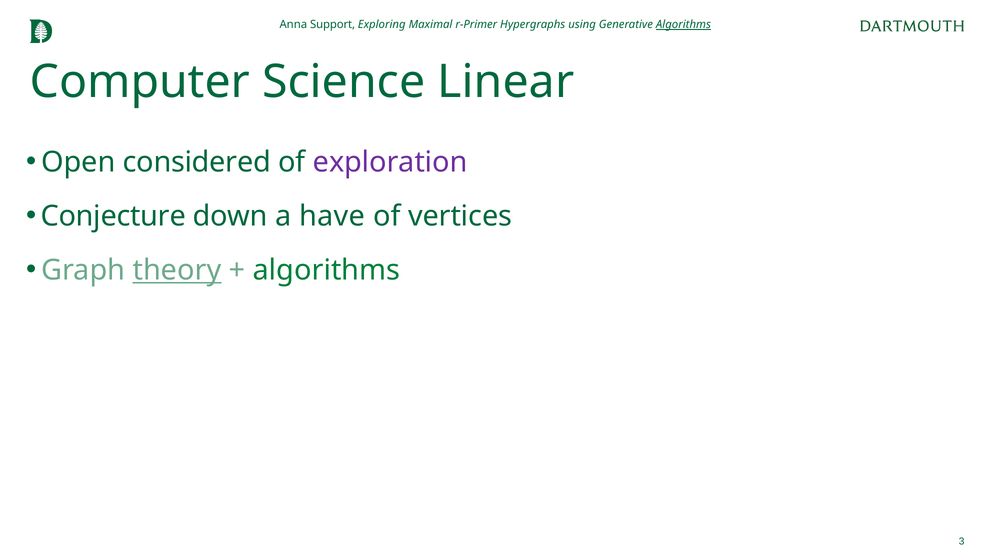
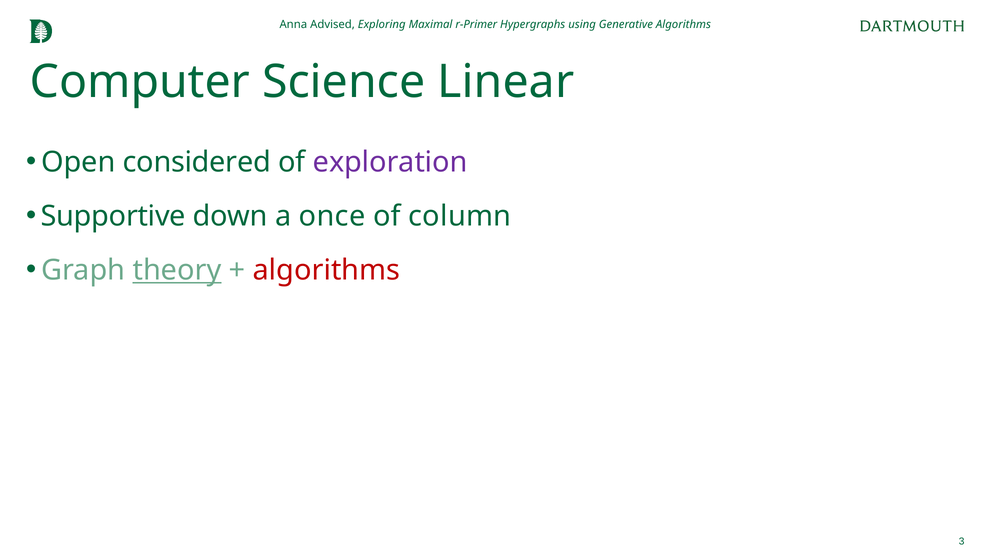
Support: Support -> Advised (333, 25)
Algorithms underline: present -> none (683, 25)
Conjecture: Conjecture -> Supportive (113, 217)
have: have -> once (332, 217)
vertices: vertices -> column (460, 217)
algorithms colour: green -> red (326, 271)
